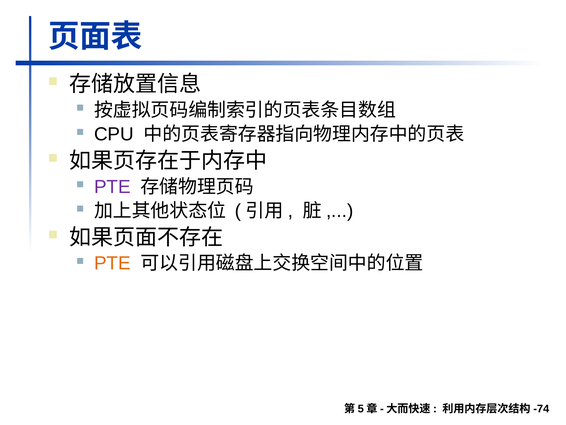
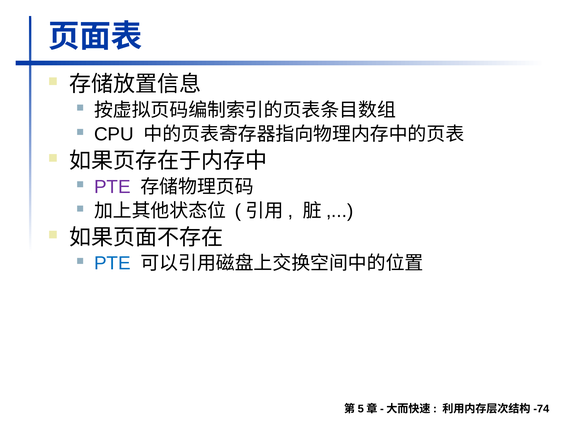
PTE colour: orange -> blue (112, 263)
